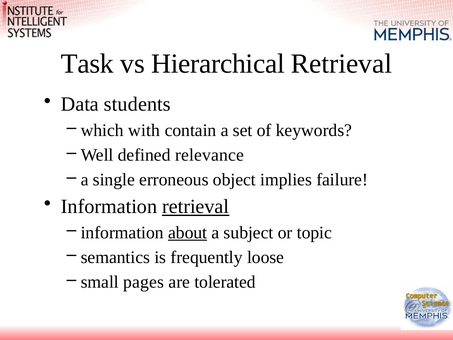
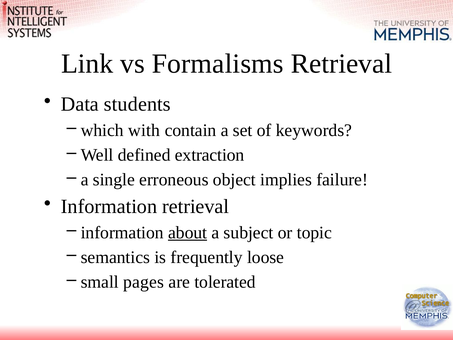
Task: Task -> Link (87, 64)
Hierarchical: Hierarchical -> Formalisms (218, 64)
relevance: relevance -> extraction (210, 155)
retrieval underline: present -> none (196, 206)
